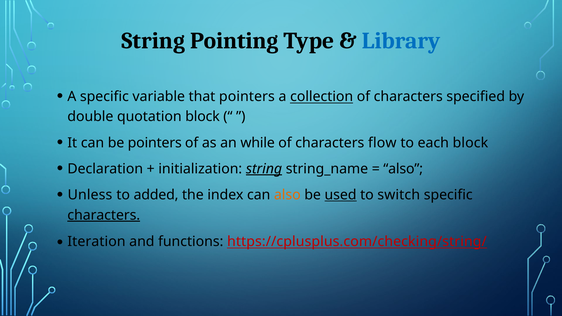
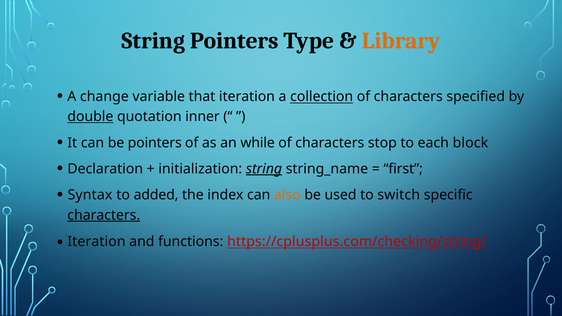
String Pointing: Pointing -> Pointers (234, 41)
Library colour: blue -> orange (401, 41)
A specific: specific -> change (104, 97)
that pointers: pointers -> iteration (247, 97)
double underline: none -> present (90, 117)
quotation block: block -> inner (202, 117)
flow: flow -> stop (382, 143)
also: also -> first (403, 169)
Unless: Unless -> Syntax (90, 195)
used underline: present -> none (341, 195)
